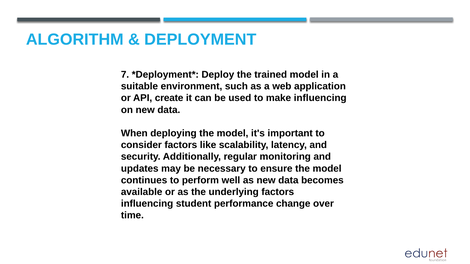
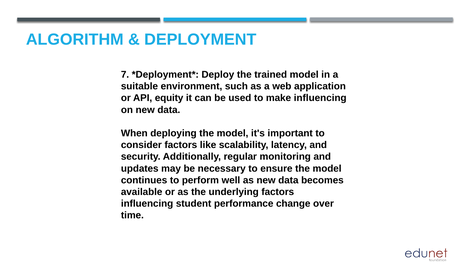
create: create -> equity (169, 98)
